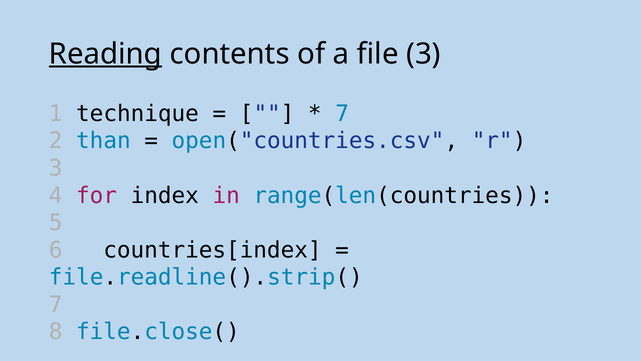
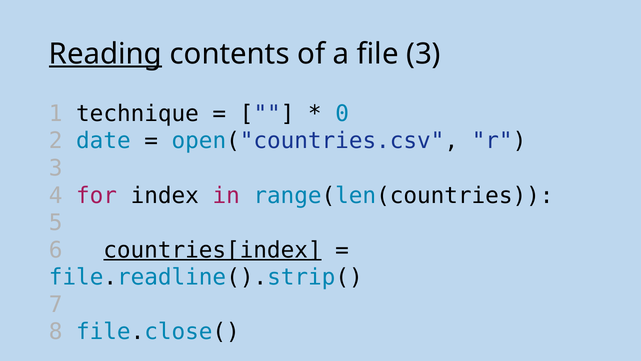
7: 7 -> 0 (342, 114)
than: than -> date (103, 141)
countries[index underline: none -> present (212, 250)
